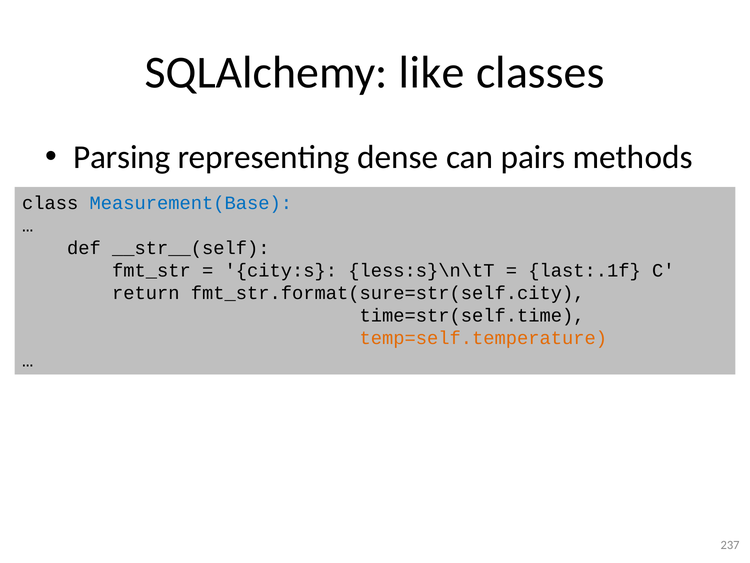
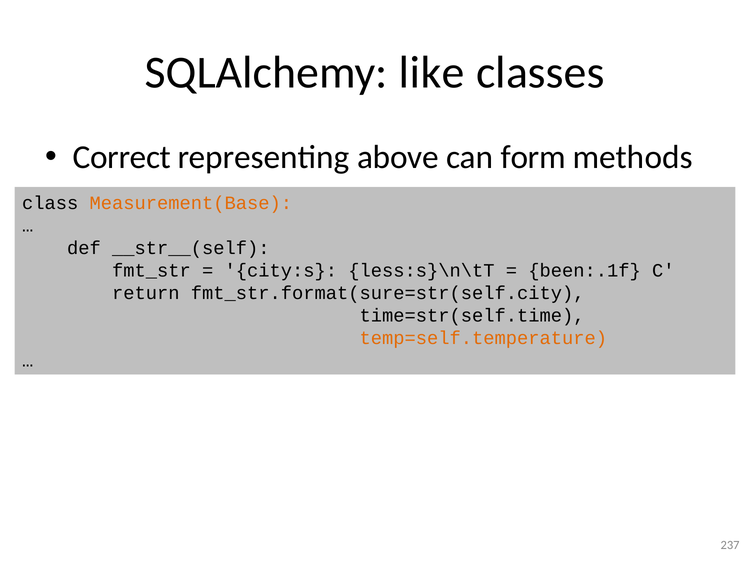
Parsing: Parsing -> Correct (122, 157)
dense: dense -> above (398, 157)
pairs: pairs -> form (533, 157)
Measurement(Base colour: blue -> orange (191, 203)
last:.1f: last:.1f -> been:.1f (585, 270)
